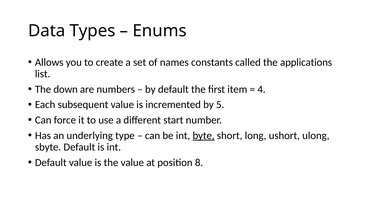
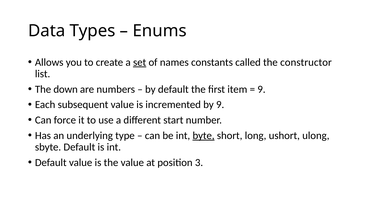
set underline: none -> present (140, 62)
applications: applications -> constructor (306, 62)
4: 4 -> 9 (261, 89)
by 5: 5 -> 9 (220, 105)
8: 8 -> 3 (199, 163)
